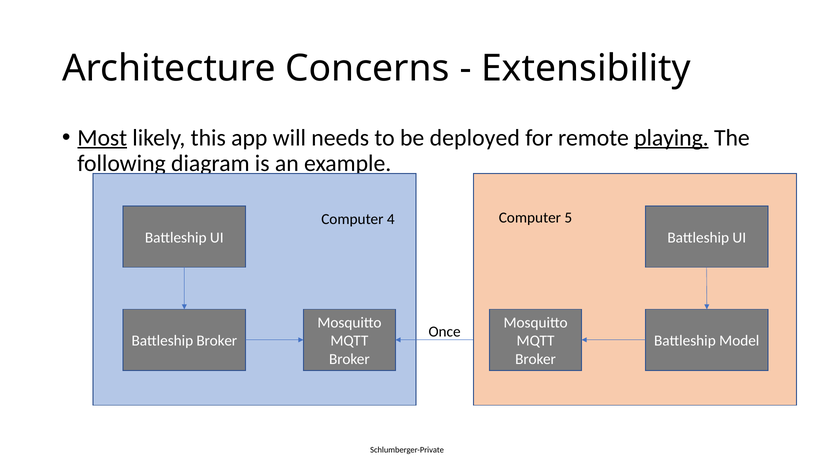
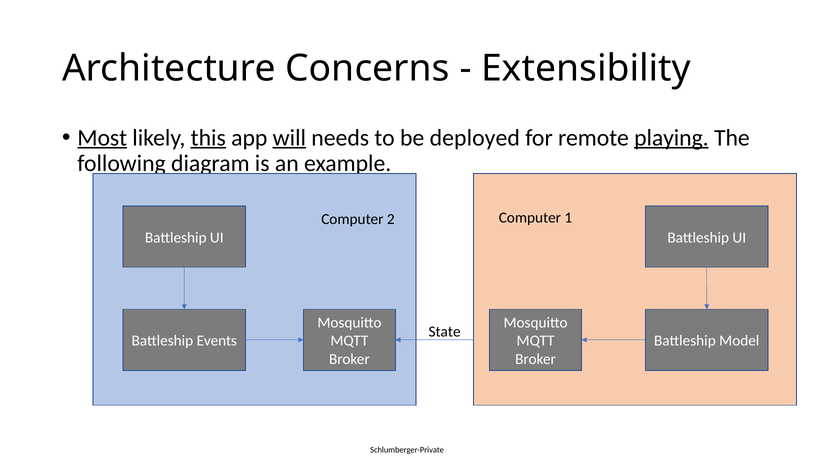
this underline: none -> present (208, 138)
will underline: none -> present (289, 138)
5: 5 -> 1 (568, 217)
4: 4 -> 2 (391, 219)
Once: Once -> State (445, 332)
Battleship Broker: Broker -> Events (217, 341)
